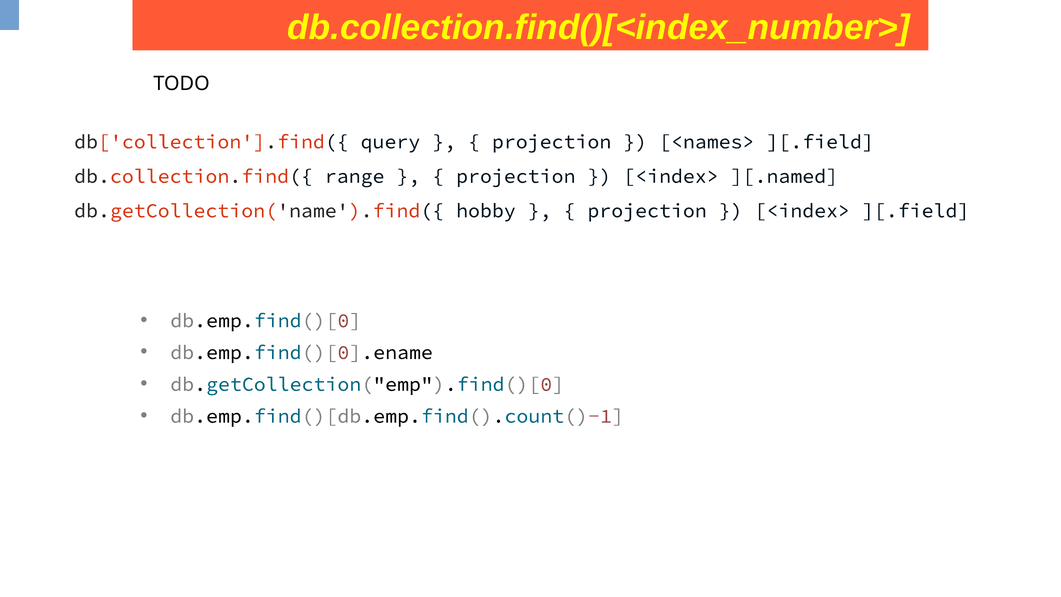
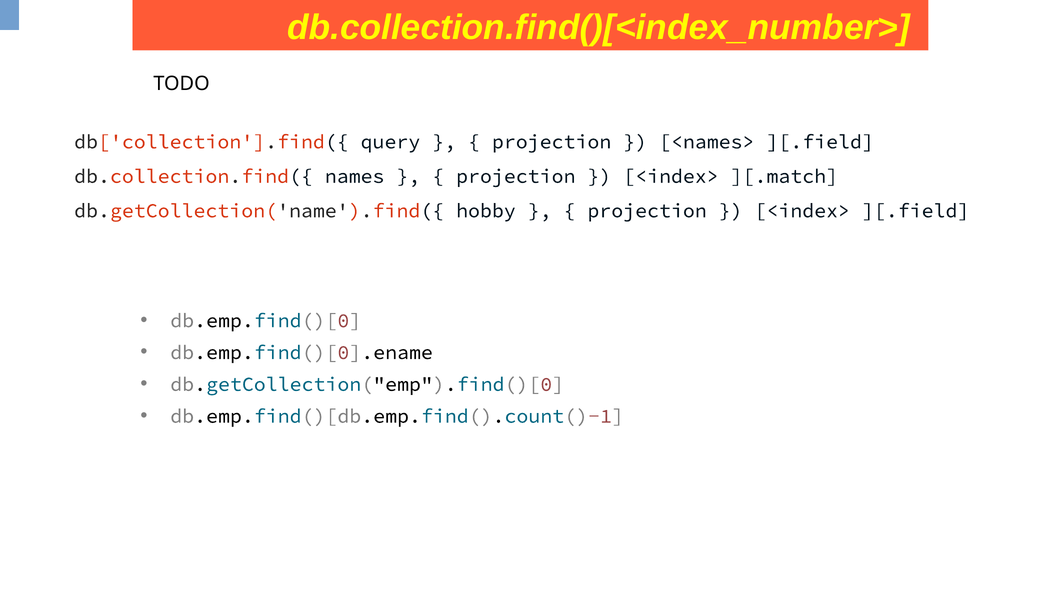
range: range -> names (355, 176)
][.named: ][.named -> ][.match (784, 176)
